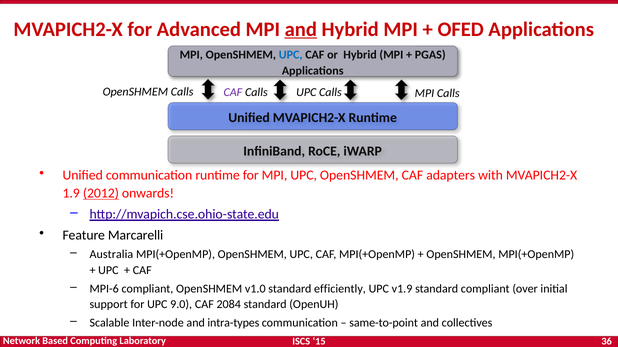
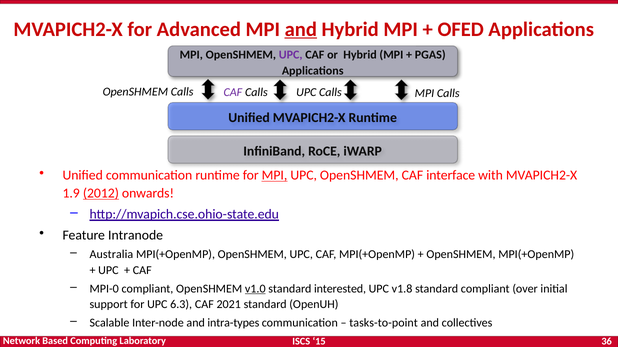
UPC colour: blue -> purple (291, 55)
MPI underline: none -> present (275, 176)
adapters: adapters -> interface (451, 176)
Marcarelli: Marcarelli -> Intranode (136, 236)
MPI-6: MPI-6 -> MPI-0 (104, 289)
v1.0 underline: none -> present (255, 289)
efficiently: efficiently -> interested (340, 289)
v1.9: v1.9 -> v1.8 (402, 289)
9.0: 9.0 -> 6.3 (181, 305)
2084: 2084 -> 2021 (229, 305)
same-to-point: same-to-point -> tasks-to-point (384, 323)
